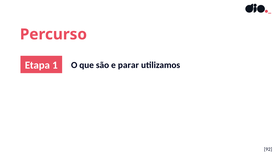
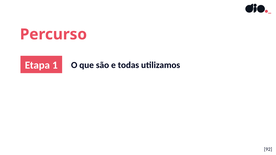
parar: parar -> todas (128, 65)
